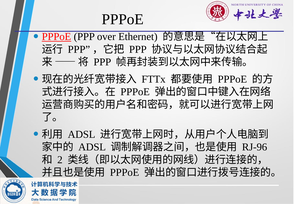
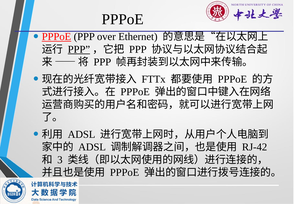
PPP underline: none -> present (79, 49)
RJ-96: RJ-96 -> RJ-42 (255, 147)
2: 2 -> 3 (60, 159)
